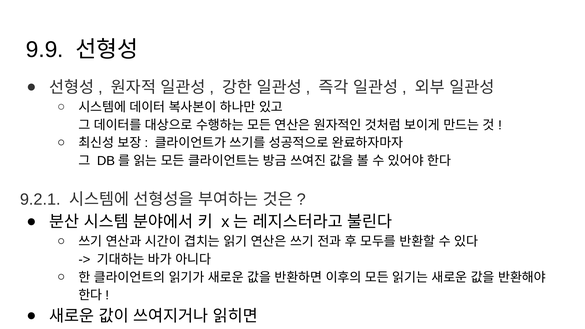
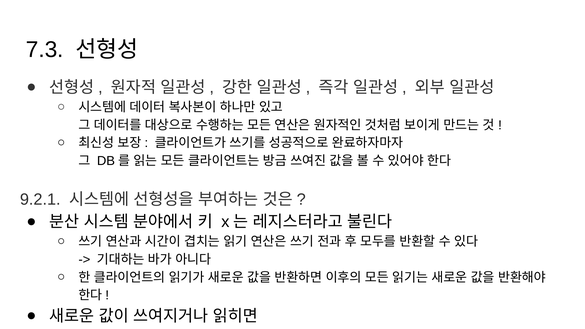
9.9: 9.9 -> 7.3 (45, 50)
